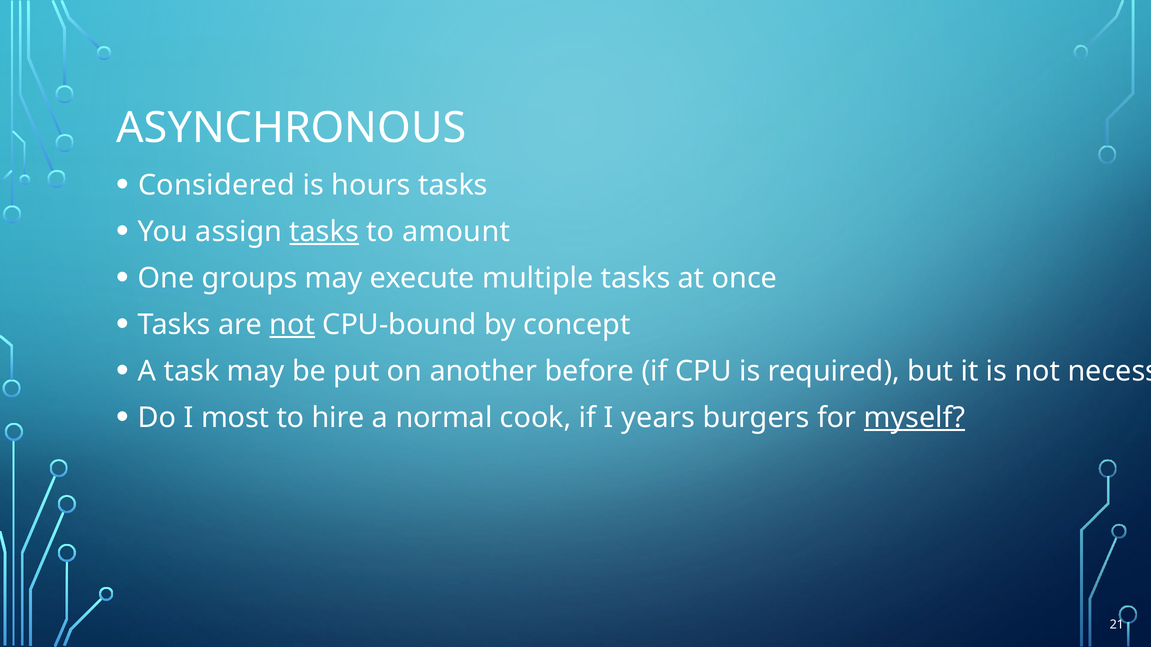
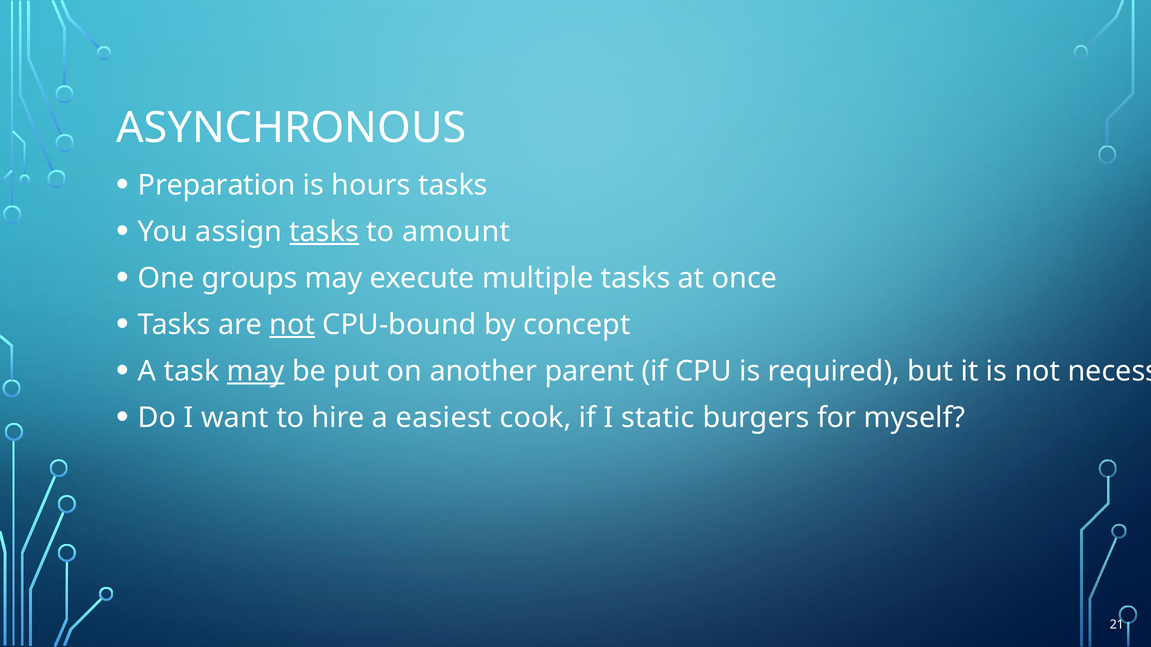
Considered: Considered -> Preparation (217, 185)
may underline: none -> present (256, 371)
before: before -> parent (589, 371)
most: most -> want (235, 418)
normal: normal -> easiest (444, 418)
years: years -> static (658, 418)
myself underline: present -> none (914, 418)
